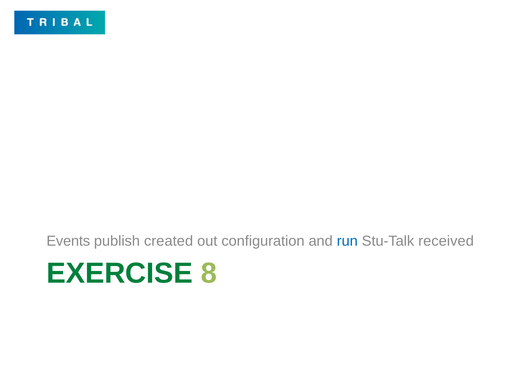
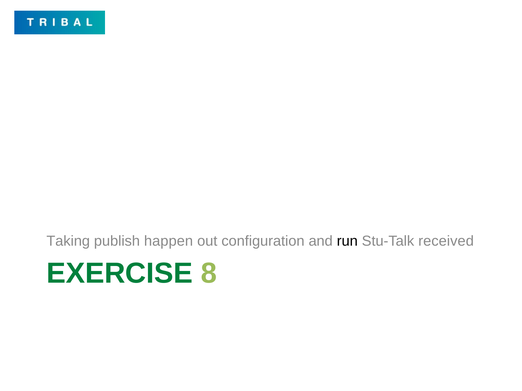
Events: Events -> Taking (68, 241)
created: created -> happen (169, 241)
run colour: blue -> black (347, 241)
